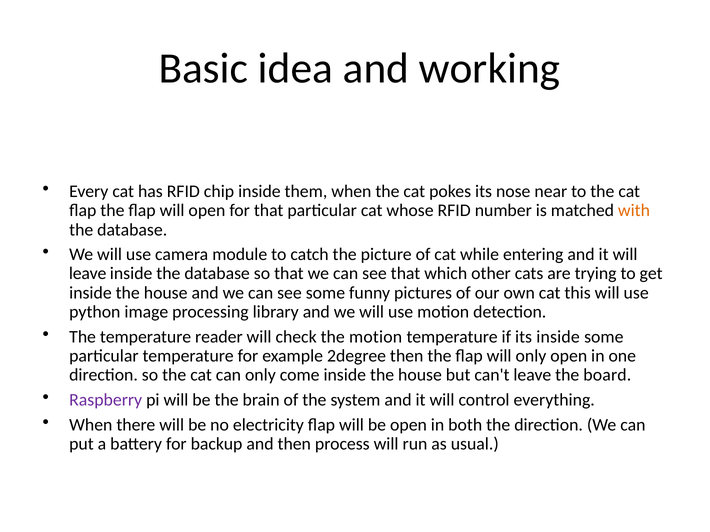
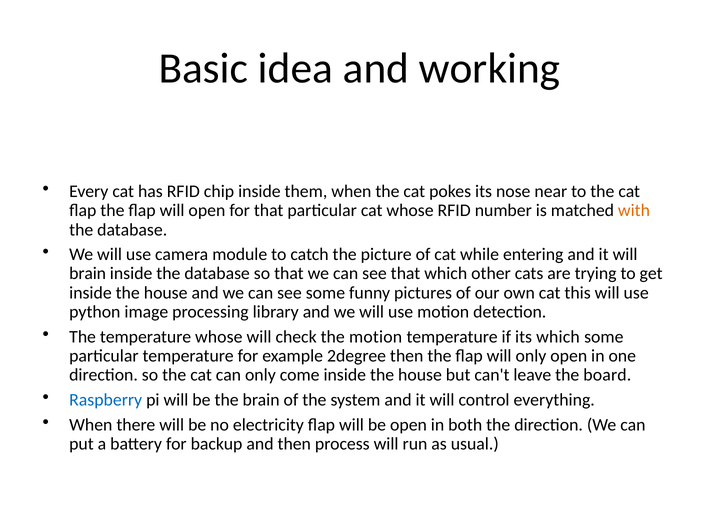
leave: leave -> brain (88, 274)
temperature reader: reader -> whose (219, 337)
its inside: inside -> which (558, 337)
Raspberry colour: purple -> blue (106, 400)
